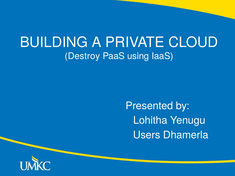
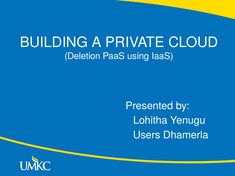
Destroy: Destroy -> Deletion (82, 56)
